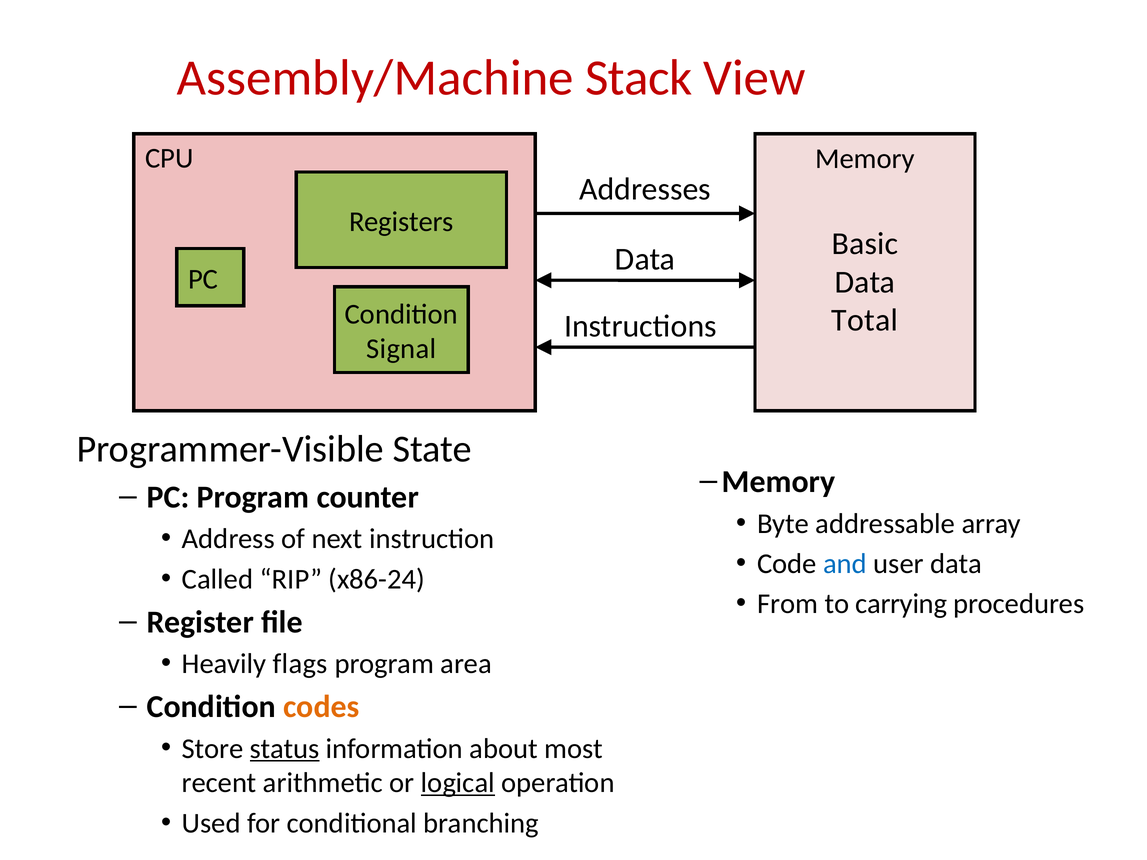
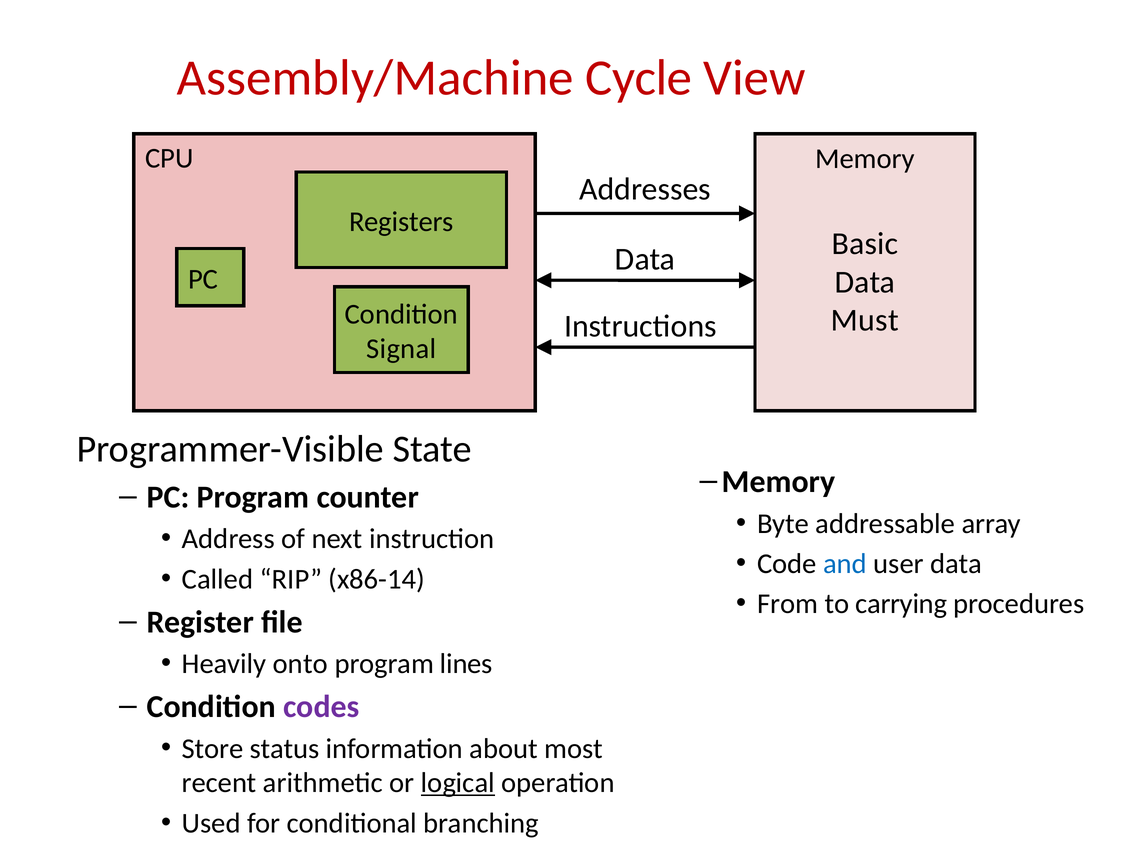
Stack: Stack -> Cycle (639, 78)
Total: Total -> Must (865, 320)
x86-24: x86-24 -> x86-14 (377, 579)
flags: flags -> onto (300, 664)
area: area -> lines (466, 664)
codes colour: orange -> purple (321, 707)
status underline: present -> none (285, 749)
